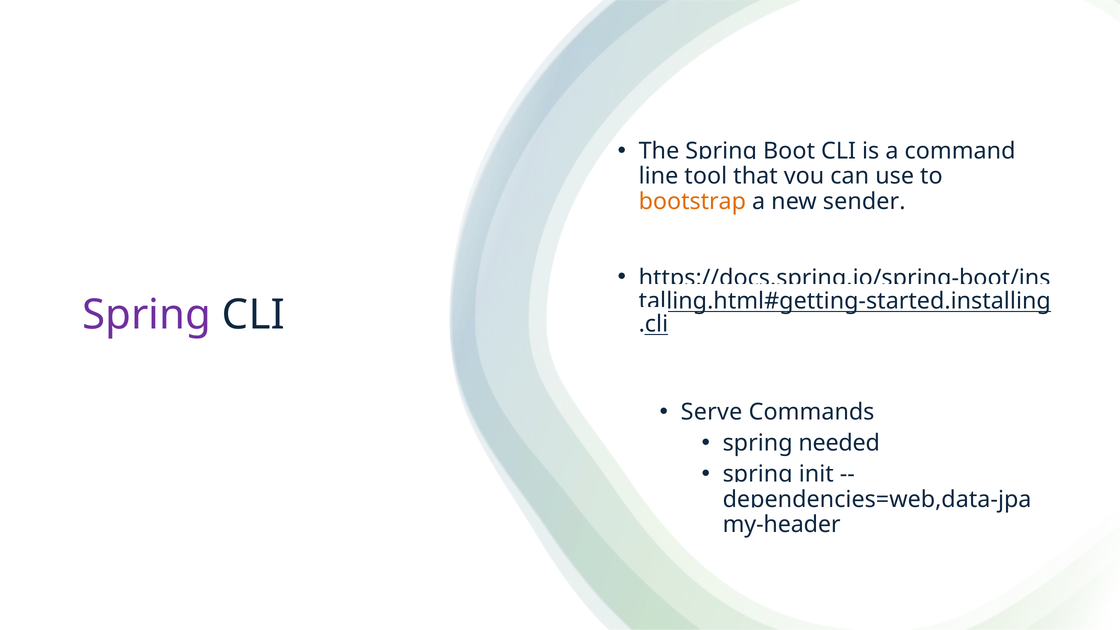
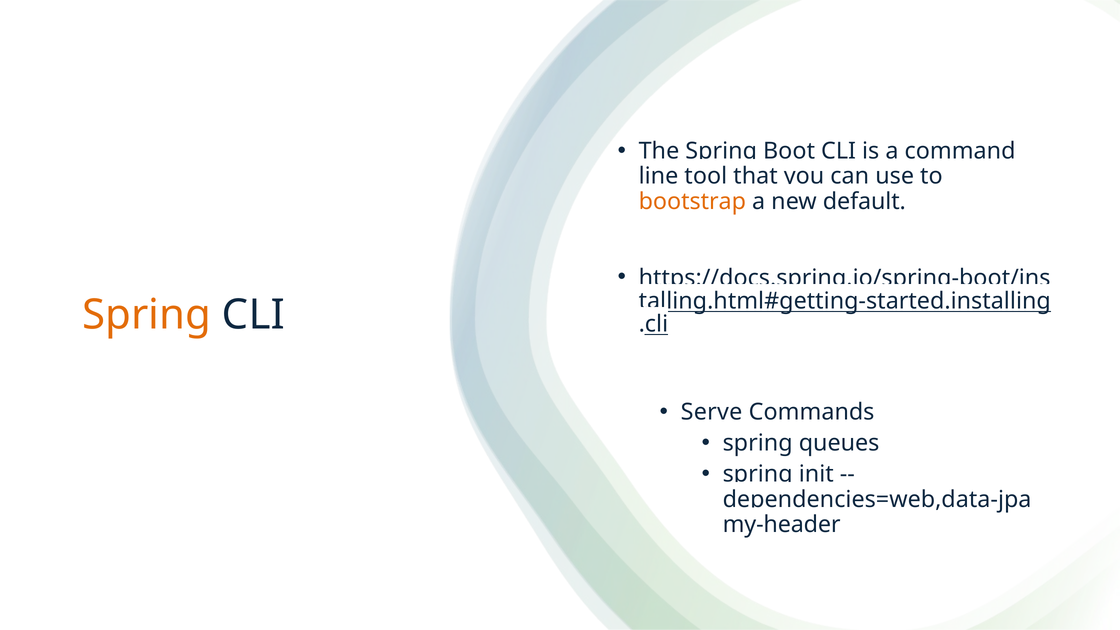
sender: sender -> default (864, 201)
Spring colour: purple -> orange (147, 315)
needed: needed -> queues (839, 443)
